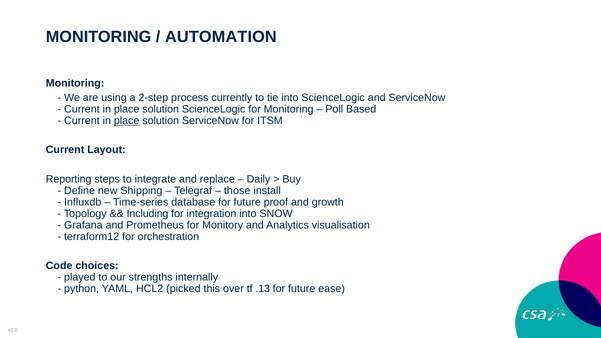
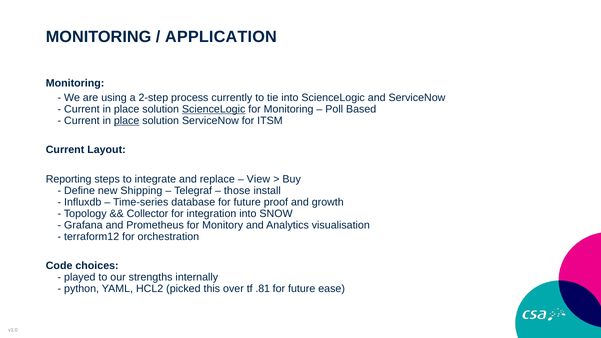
AUTOMATION: AUTOMATION -> APPLICATION (221, 37)
ScienceLogic underline: none -> present (214, 109)
Daily: Daily -> View (258, 179)
Including: Including -> Collector (147, 214)
.13: .13 -> .81 (263, 289)
